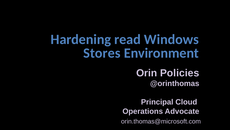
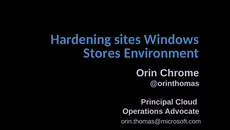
read: read -> sites (128, 39)
Policies: Policies -> Chrome (180, 73)
